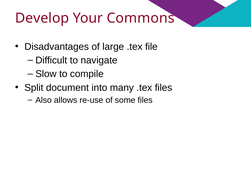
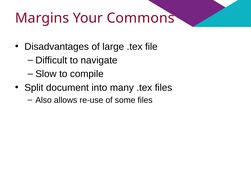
Develop: Develop -> Margins (42, 18)
